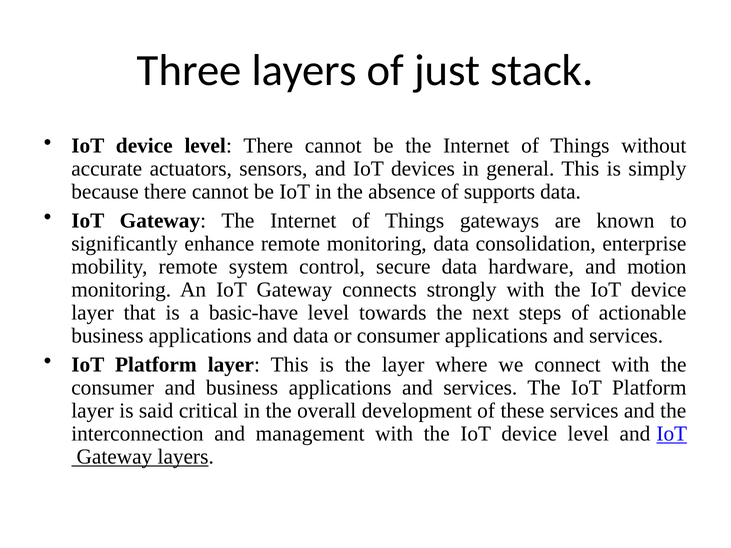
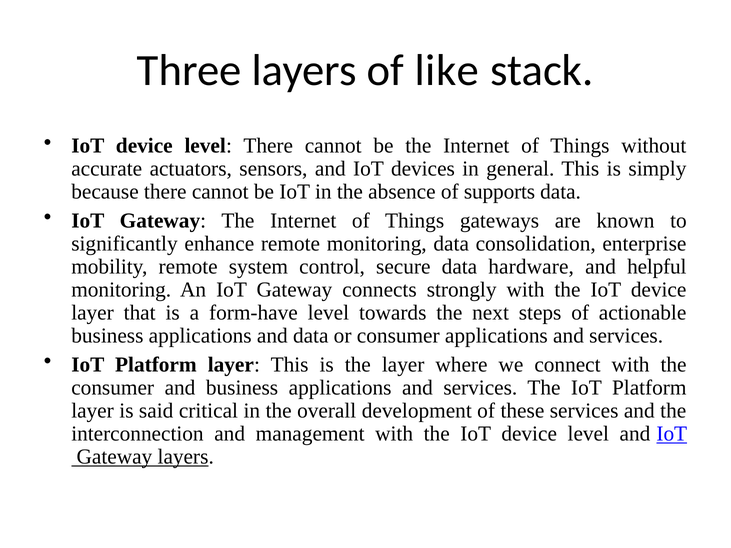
just: just -> like (447, 71)
motion: motion -> helpful (657, 267)
basic-have: basic-have -> form-have (253, 313)
